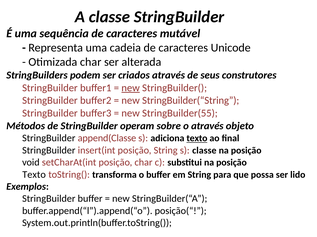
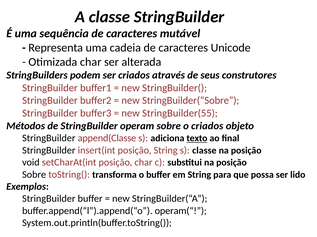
new underline: present -> none (131, 88)
StringBuilder(“String: StringBuilder(“String -> StringBuilder(“Sobre (191, 101)
o através: através -> criados (207, 126)
Texto: Texto -> Sobre (34, 175)
posição(“: posição(“ -> operam(“ (181, 211)
